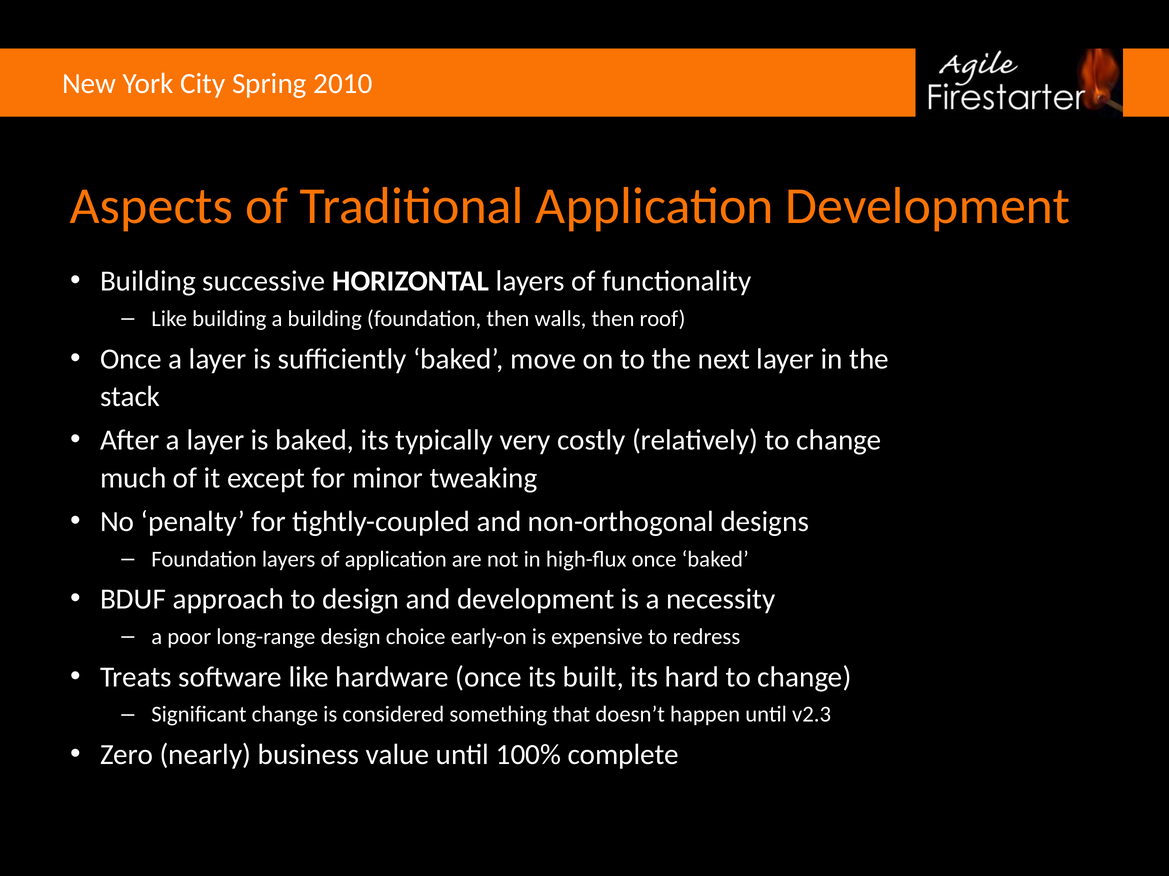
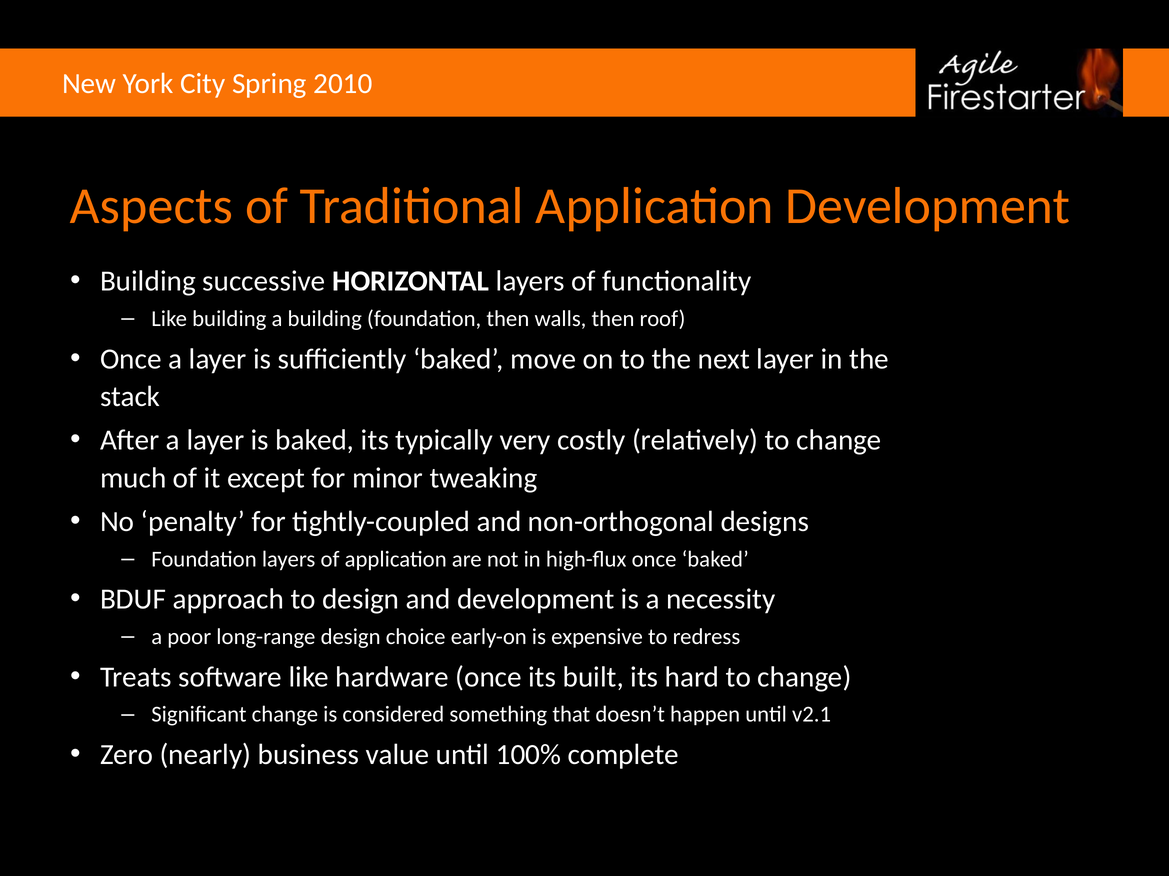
v2.3: v2.3 -> v2.1 (812, 715)
